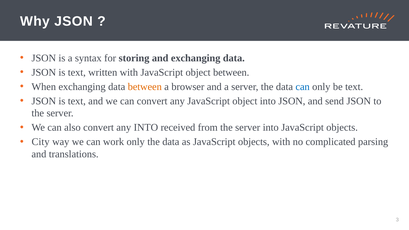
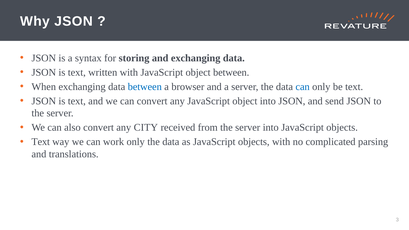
between colour: orange -> blue (145, 87)
any INTO: INTO -> CITY (146, 128)
City: City -> Text (41, 142)
